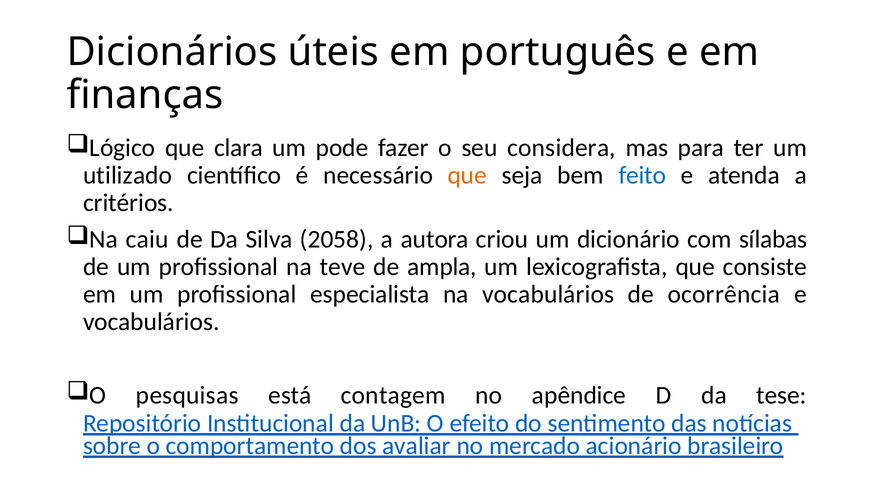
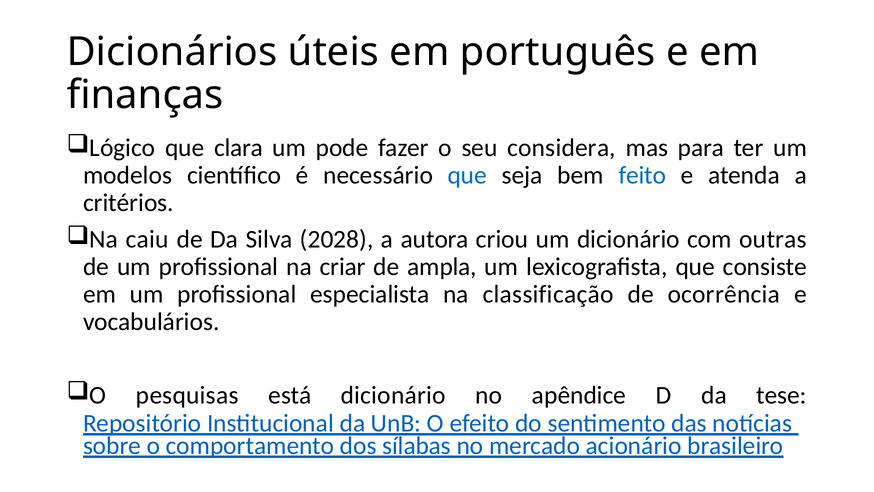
utilizado: utilizado -> modelos (128, 175)
que colour: orange -> blue (467, 175)
2058: 2058 -> 2028 (337, 239)
sílabas: sílabas -> outras (773, 239)
teve: teve -> criar (343, 267)
na vocabulários: vocabulários -> classificação (548, 294)
está contagem: contagem -> dicionário (393, 395)
avaliar: avaliar -> sílabas (417, 445)
